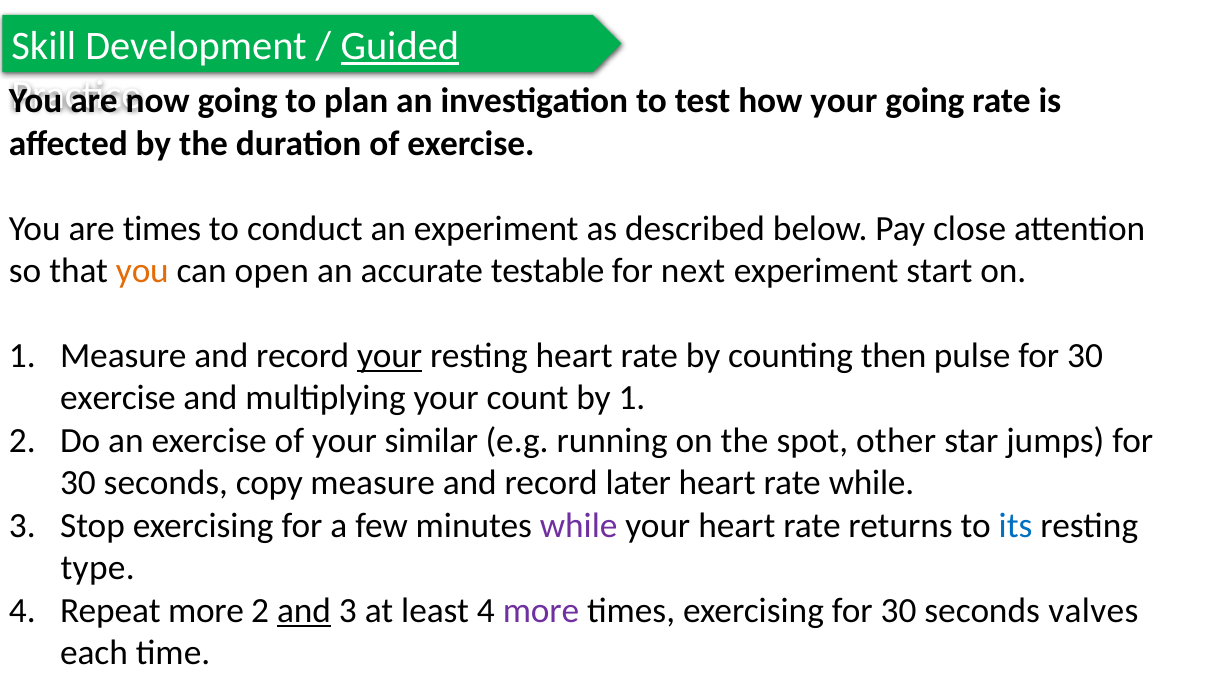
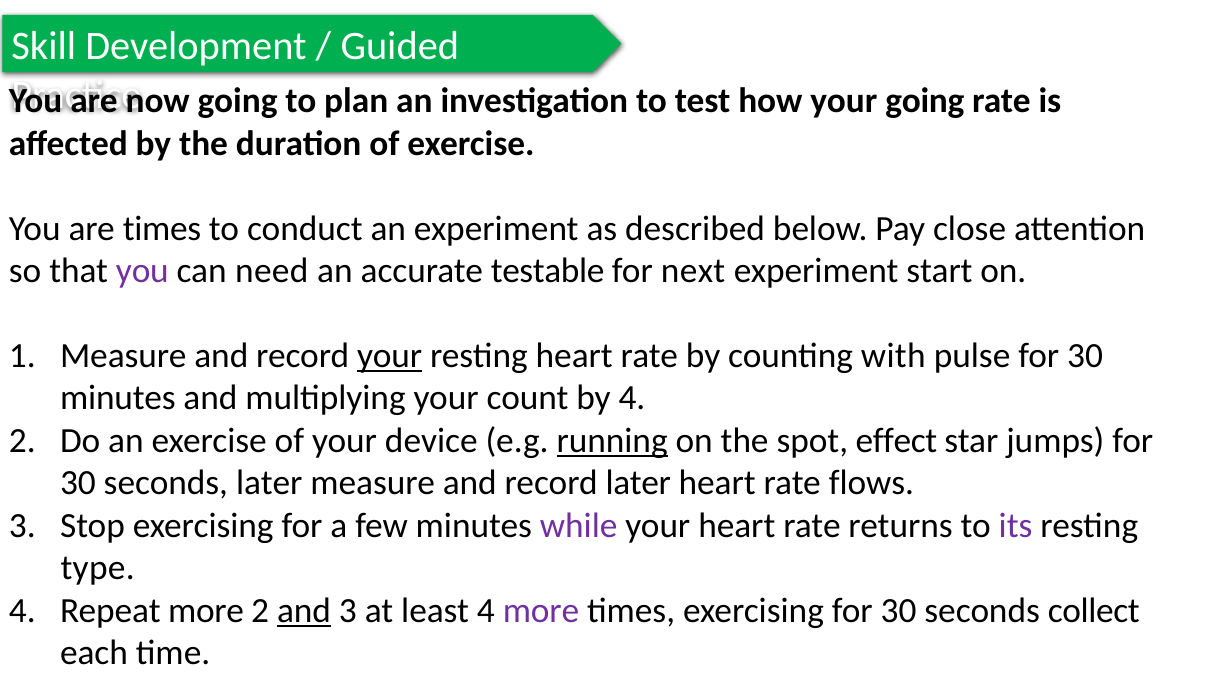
Guided underline: present -> none (400, 46)
you colour: orange -> purple (142, 271)
open: open -> need (272, 271)
then: then -> with (893, 356)
exercise: exercise -> minutes (118, 398)
by 1: 1 -> 4 (632, 398)
similar: similar -> device (431, 441)
running underline: none -> present (612, 441)
other: other -> effect (896, 441)
seconds copy: copy -> later (269, 483)
rate while: while -> flows (871, 483)
its colour: blue -> purple (1016, 525)
valves: valves -> collect (1094, 610)
